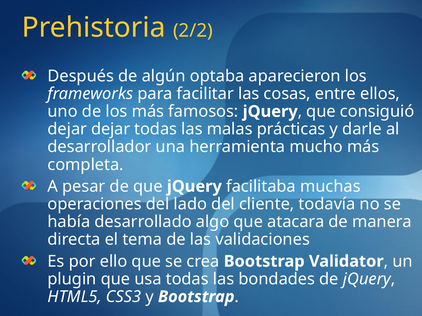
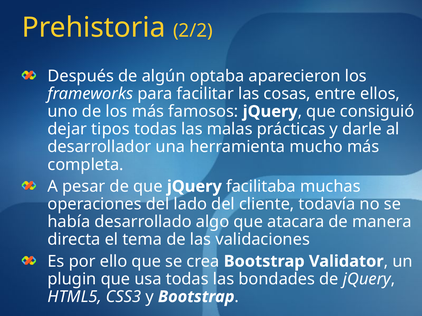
dejar dejar: dejar -> tipos (111, 129)
